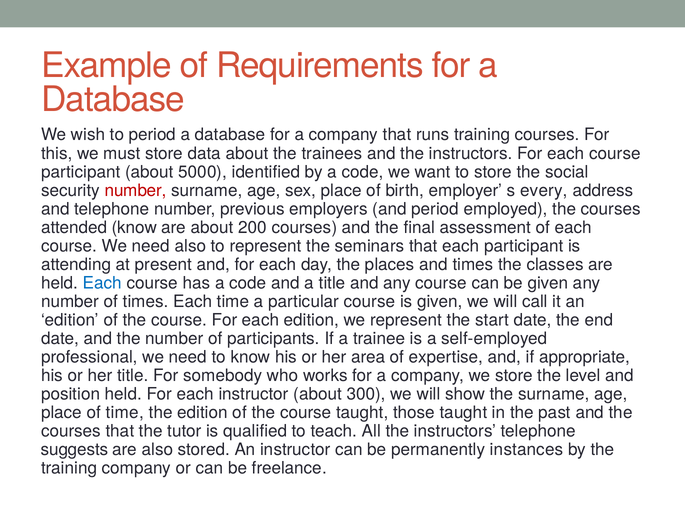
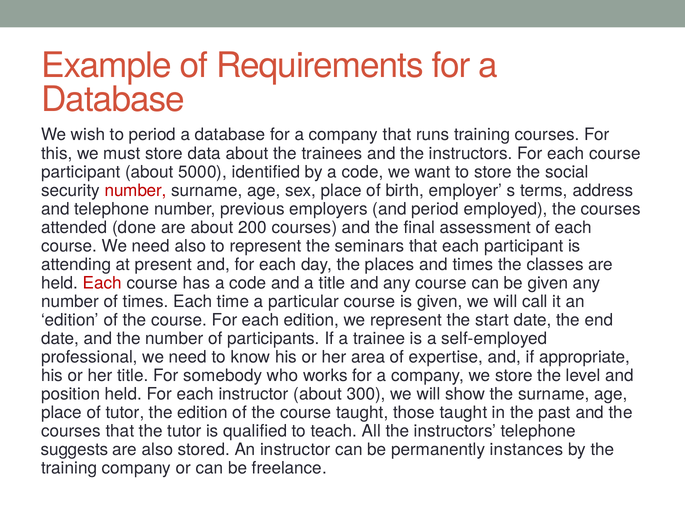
every: every -> terms (544, 190)
attended know: know -> done (134, 227)
Each colour: blue -> red (102, 283)
of time: time -> tutor (125, 412)
